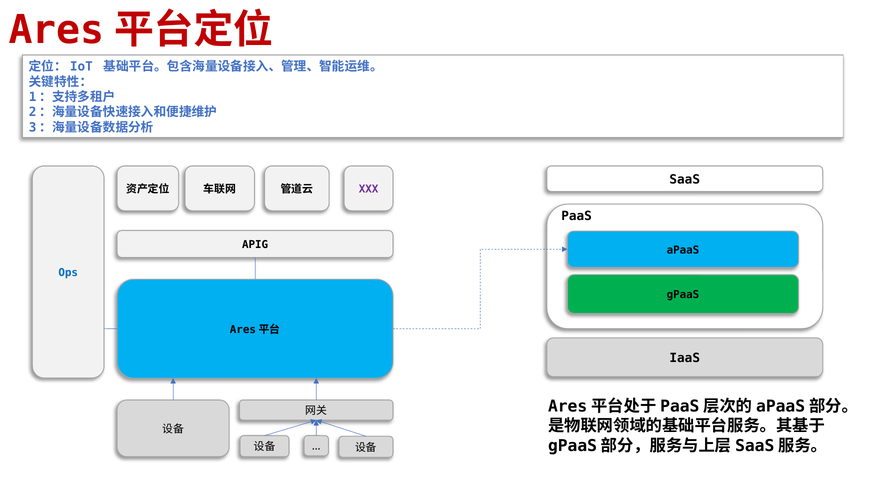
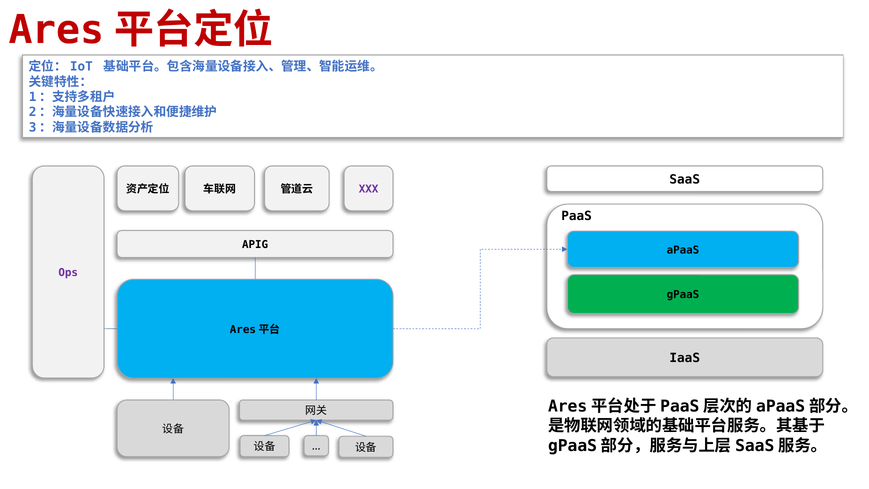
Ops colour: blue -> purple (68, 273)
